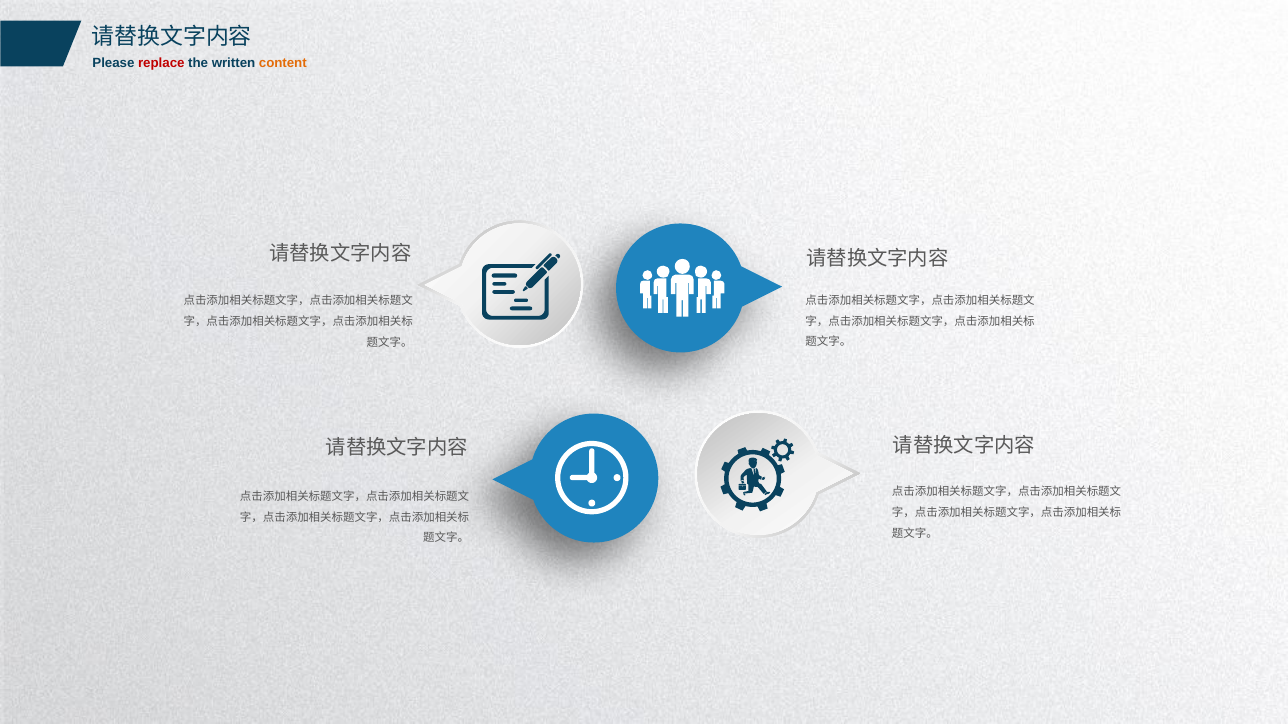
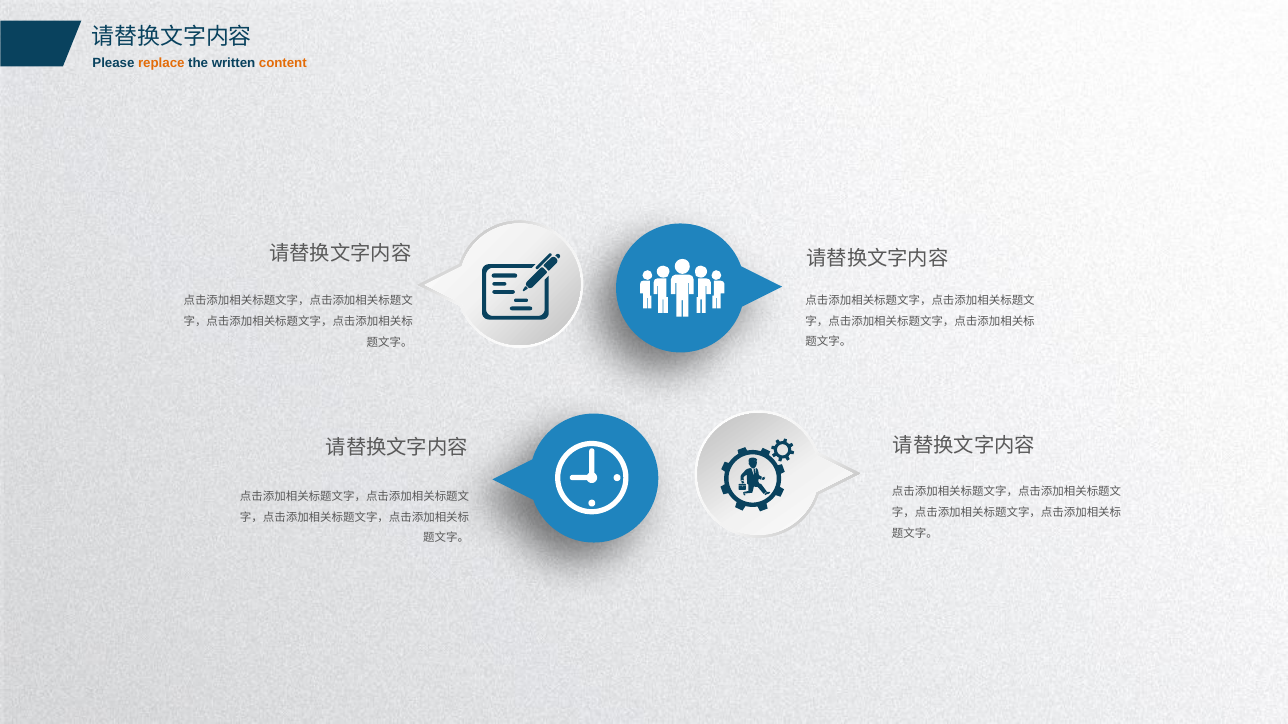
replace colour: red -> orange (161, 63)
